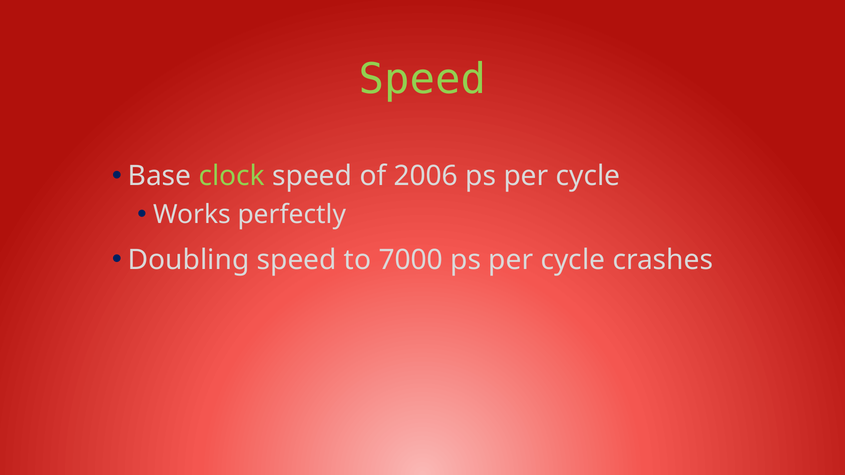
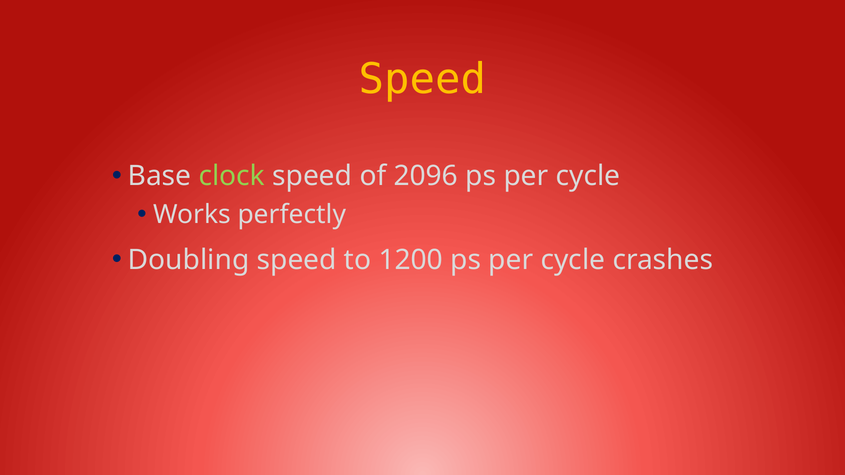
Speed colour: light green -> yellow (422, 79)
2006: 2006 -> 2096 (426, 176)
7000: 7000 -> 1200 (411, 260)
